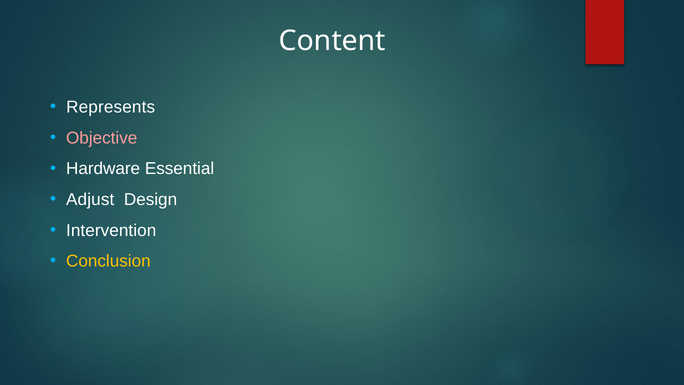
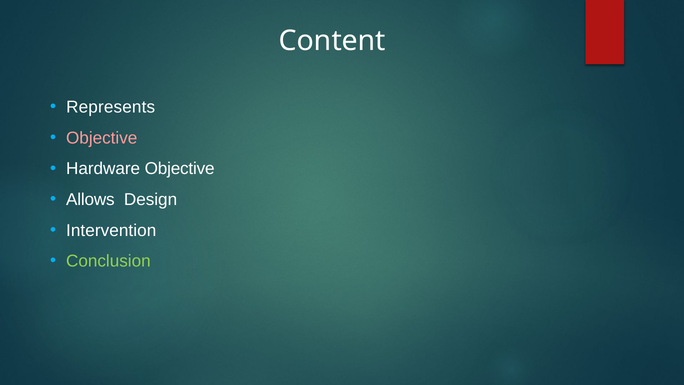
Hardware Essential: Essential -> Objective (180, 169)
Adjust: Adjust -> Allows (90, 199)
Conclusion colour: yellow -> light green (108, 261)
